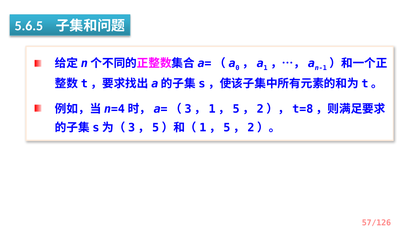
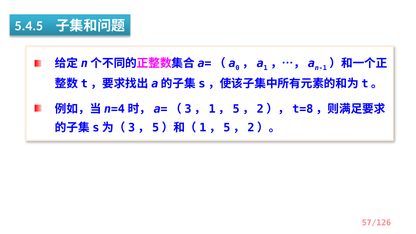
5.6.5: 5.6.5 -> 5.4.5 (29, 26)
